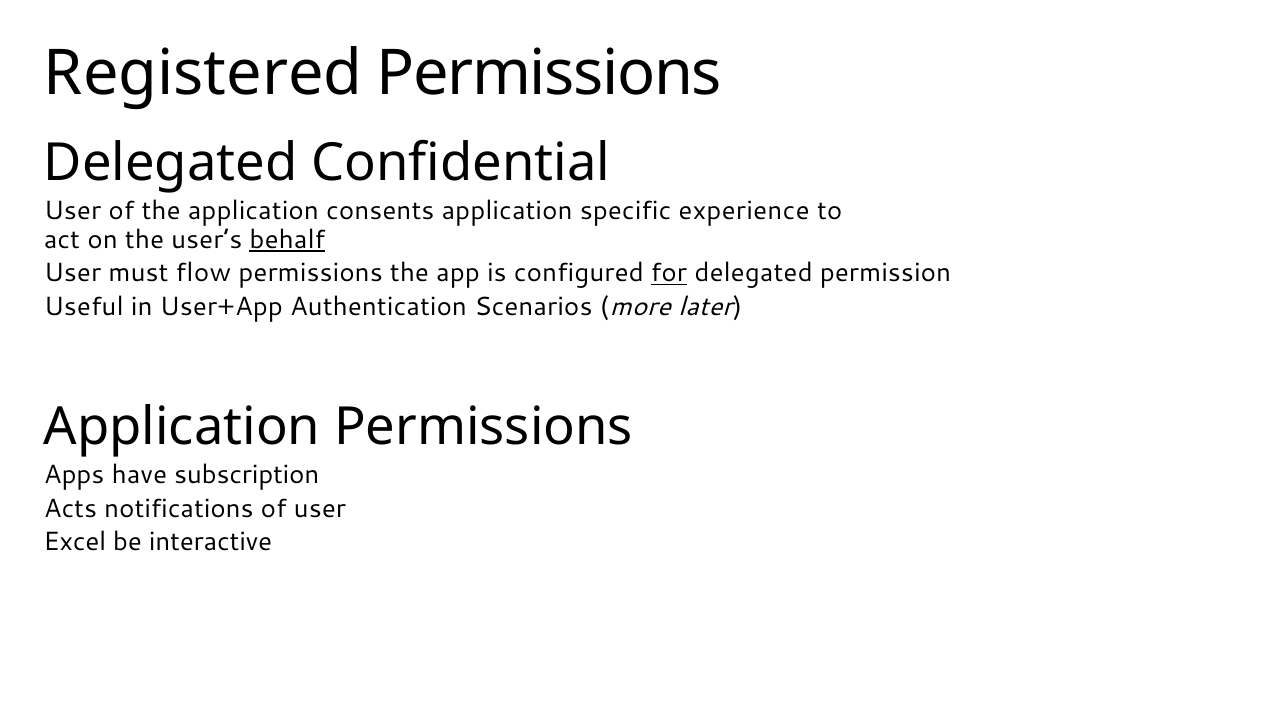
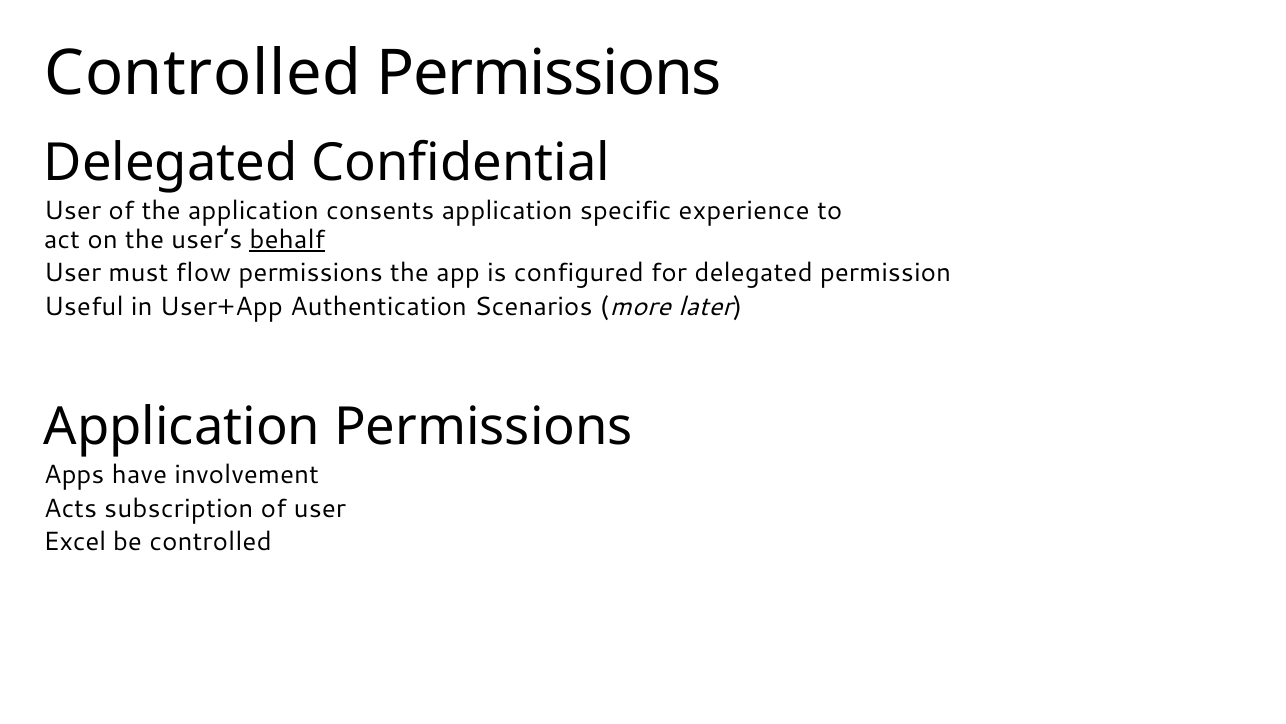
Registered: Registered -> Controlled (203, 74)
for underline: present -> none (669, 273)
subscription: subscription -> involvement (247, 475)
notifications: notifications -> subscription (179, 508)
be interactive: interactive -> controlled (211, 542)
